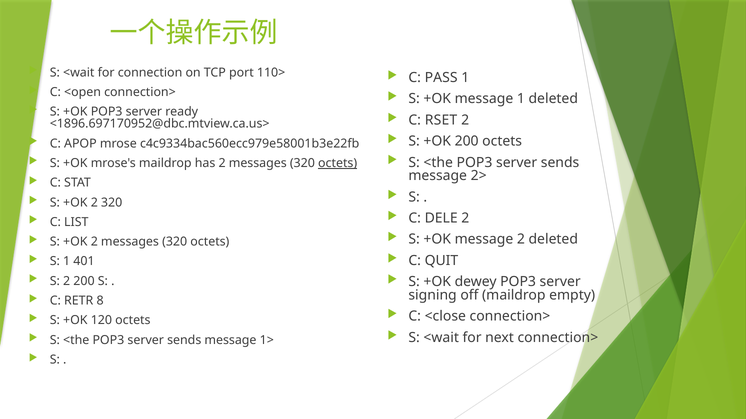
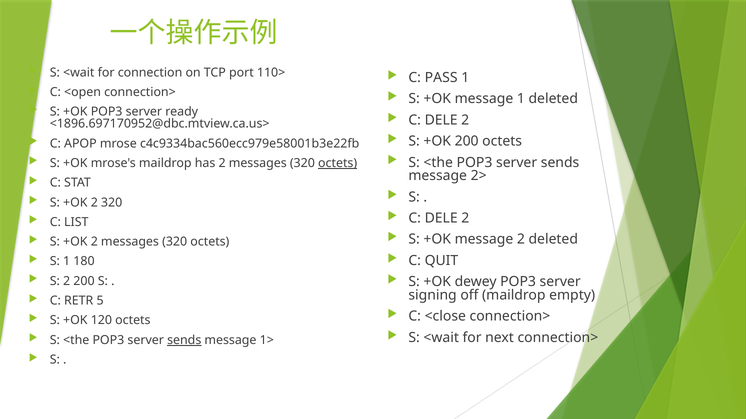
RSET: RSET -> DELE (441, 120)
401: 401 -> 180 (84, 262)
8: 8 -> 5 (100, 301)
sends underline: none -> present (184, 341)
